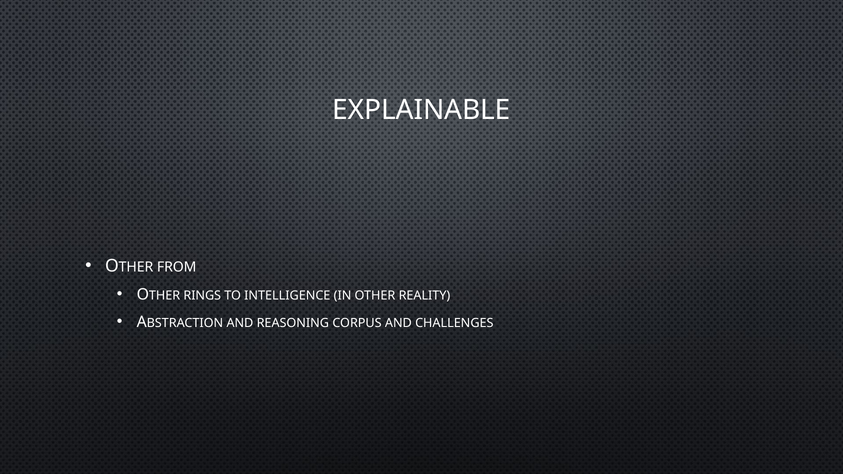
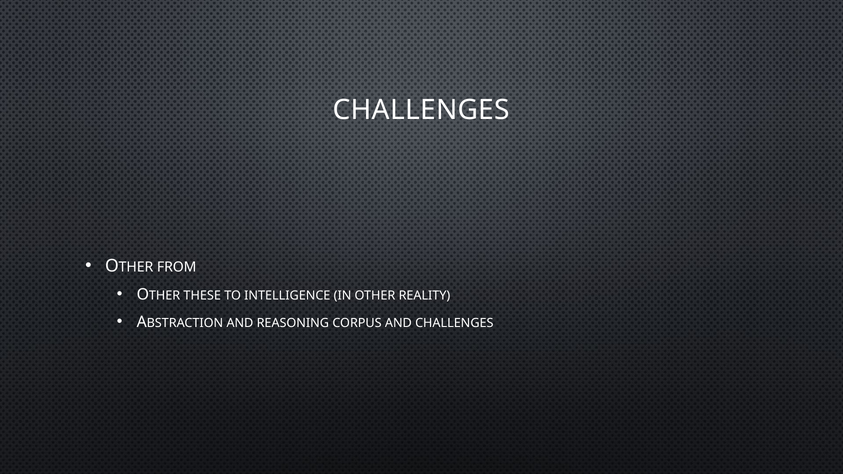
EXPLAINABLE: EXPLAINABLE -> CHALLENGES (421, 110)
RINGS: RINGS -> THESE (202, 296)
